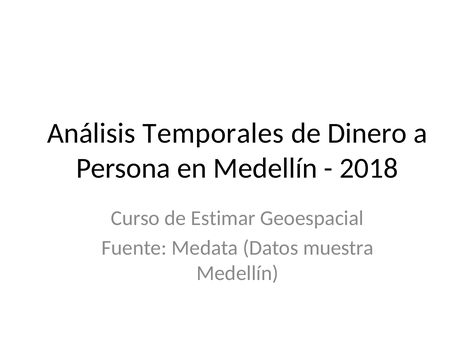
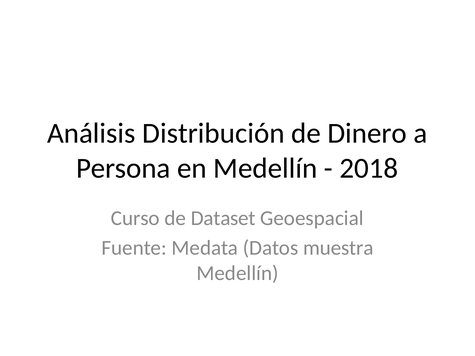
Temporales: Temporales -> Distribución (213, 133)
Estimar: Estimar -> Dataset (223, 218)
